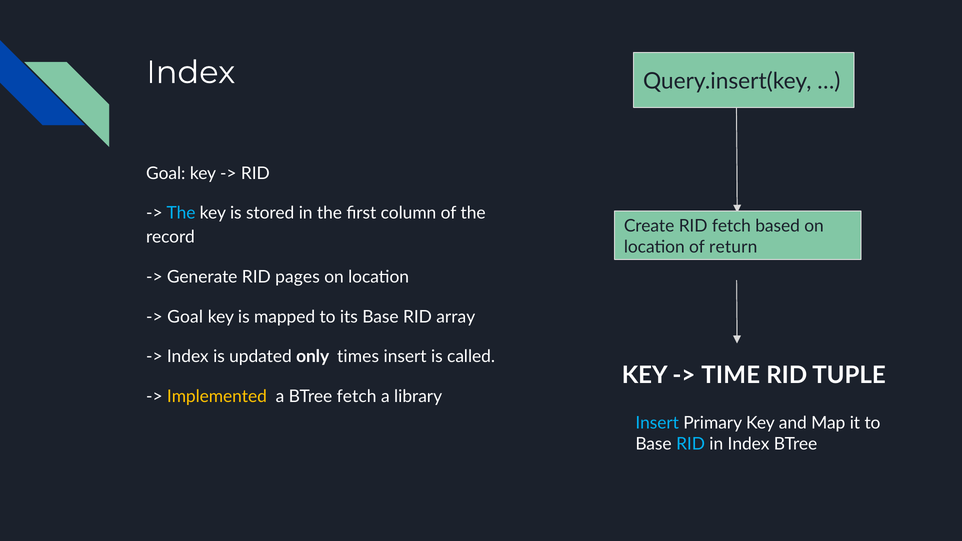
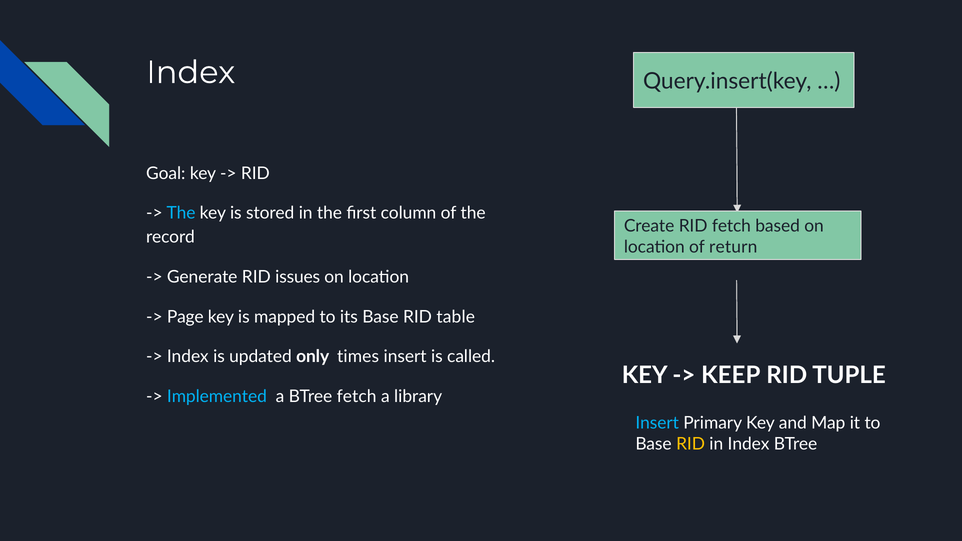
pages: pages -> issues (298, 277)
Goal: Goal -> Page (185, 317)
array: array -> table (456, 317)
TIME: TIME -> KEEP (731, 375)
Implemented colour: yellow -> light blue (217, 397)
RID colour: light blue -> yellow (691, 444)
